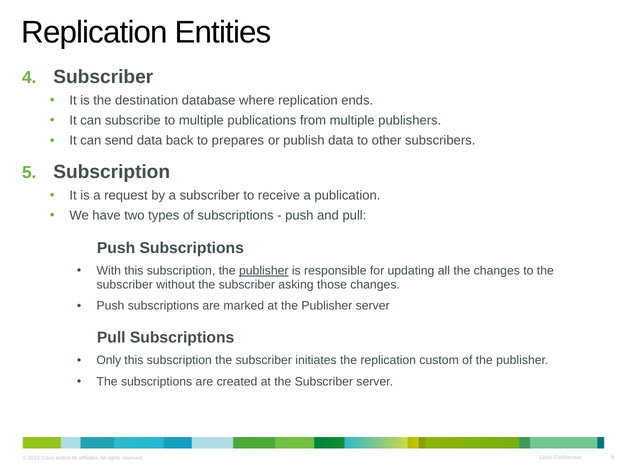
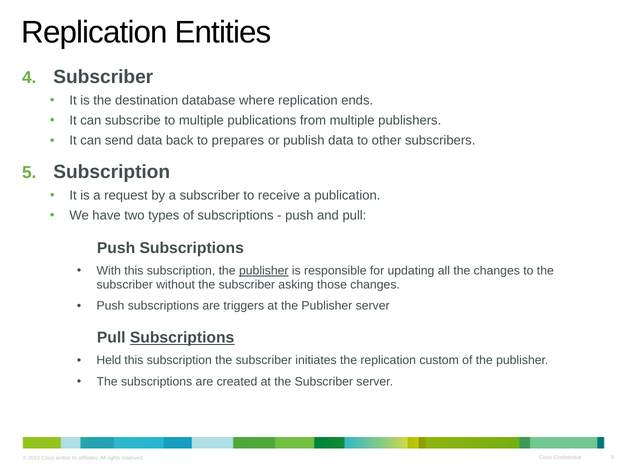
marked: marked -> triggers (244, 306)
Subscriptions underline: none -> present (182, 338)
Only: Only -> Held (109, 361)
